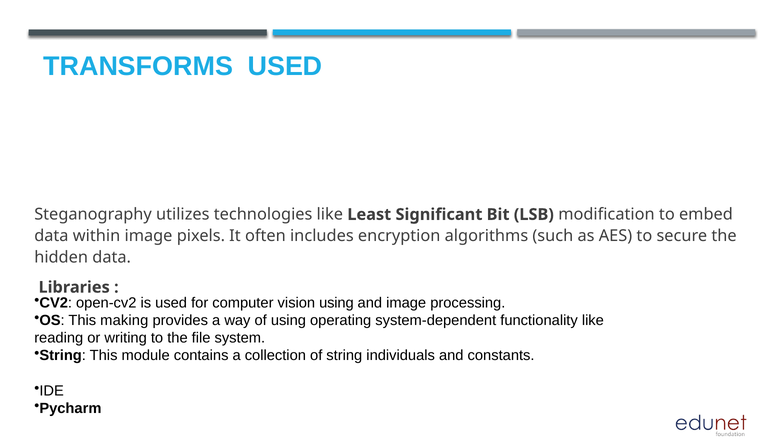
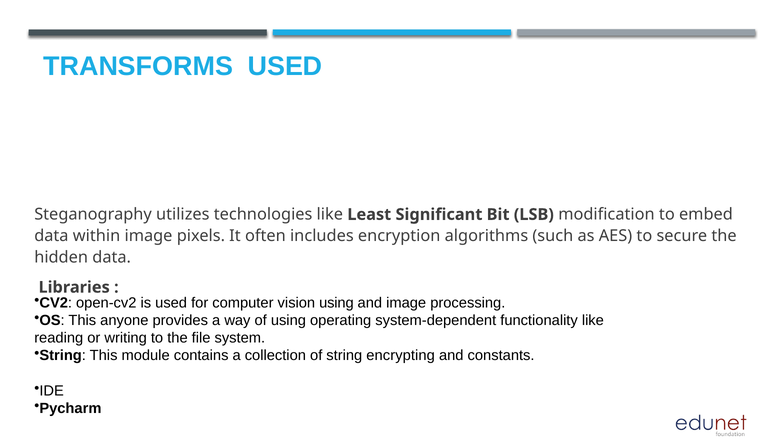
making: making -> anyone (124, 320)
individuals: individuals -> encrypting (401, 356)
